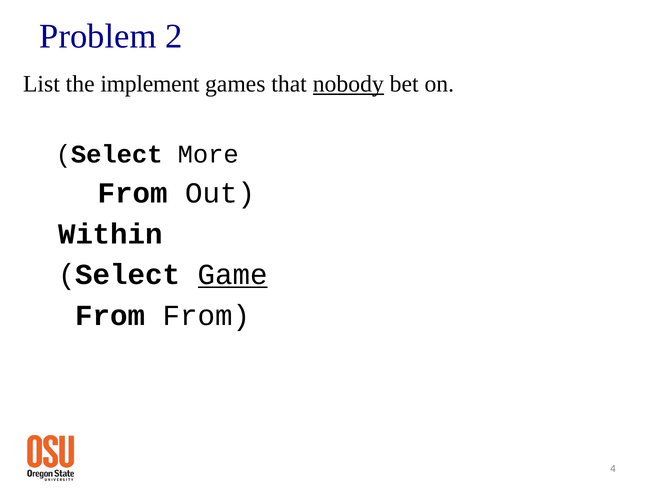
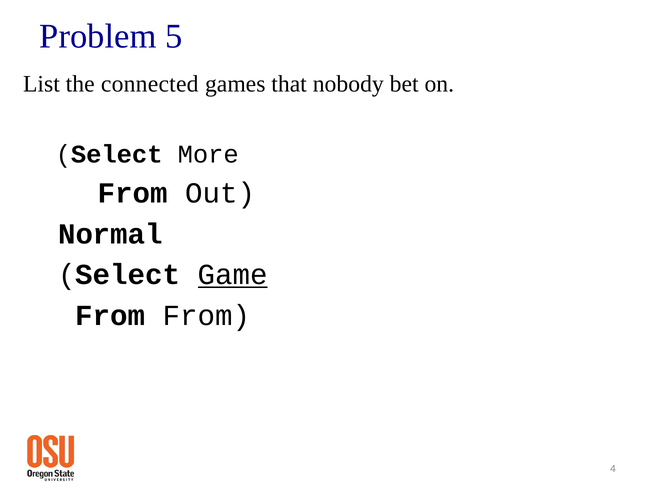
2: 2 -> 5 (174, 36)
implement: implement -> connected (150, 84)
nobody underline: present -> none (348, 84)
Within: Within -> Normal (110, 234)
